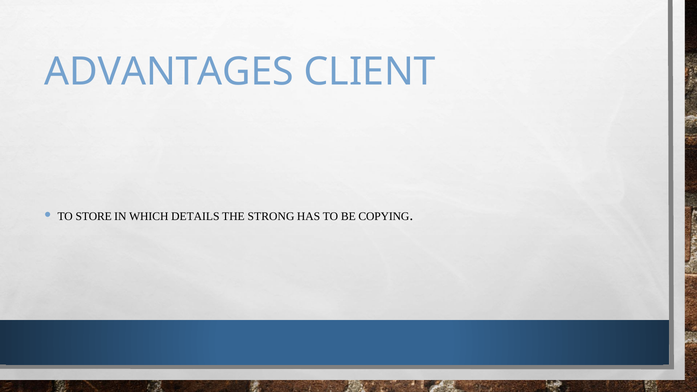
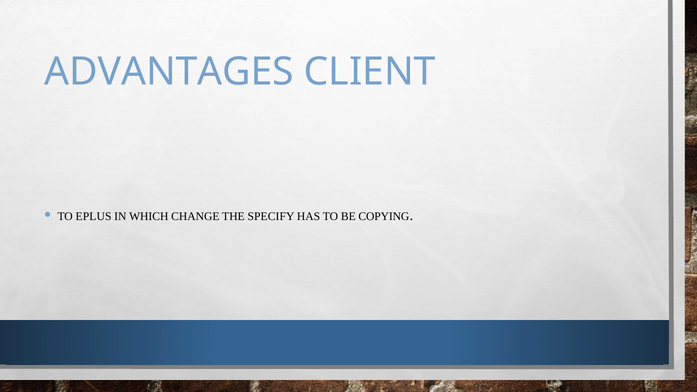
STORE: STORE -> EPLUS (94, 216)
DETAILS: DETAILS -> CHANGE (195, 216)
STRONG: STRONG -> SPECIFY (271, 216)
